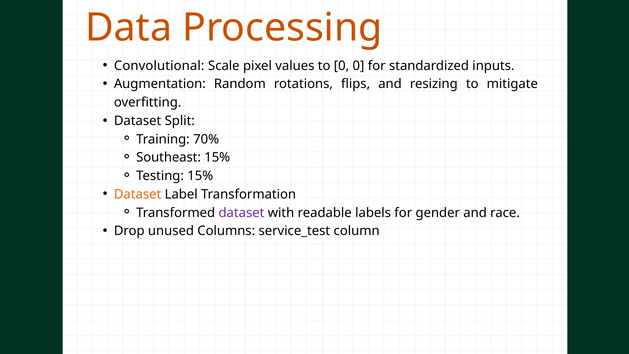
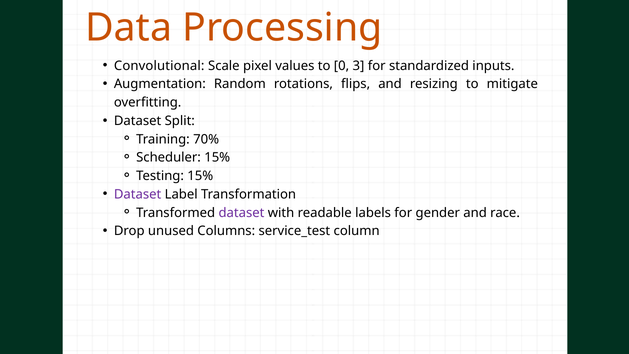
0 0: 0 -> 3 (358, 66)
Southeast: Southeast -> Scheduler (169, 158)
Dataset colour: orange -> purple (138, 194)
